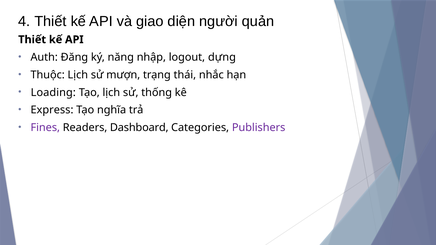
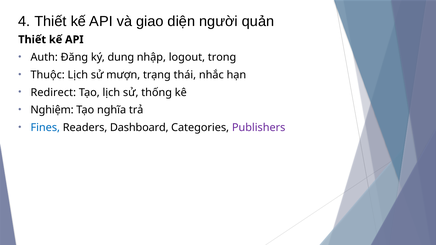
năng: năng -> dung (121, 57)
dựng: dựng -> trong (222, 57)
Loading: Loading -> Redirect (53, 93)
Express: Express -> Nghiệm (52, 110)
Fines colour: purple -> blue (45, 128)
